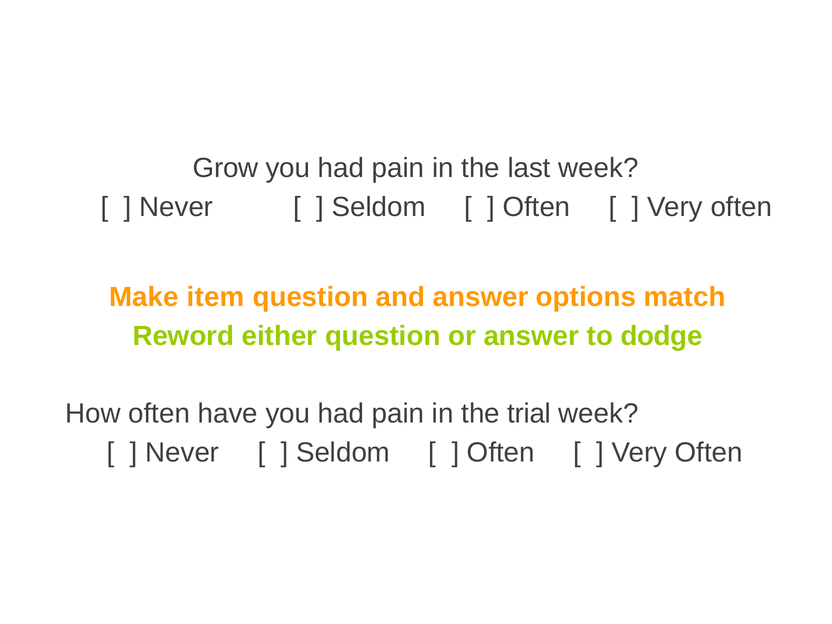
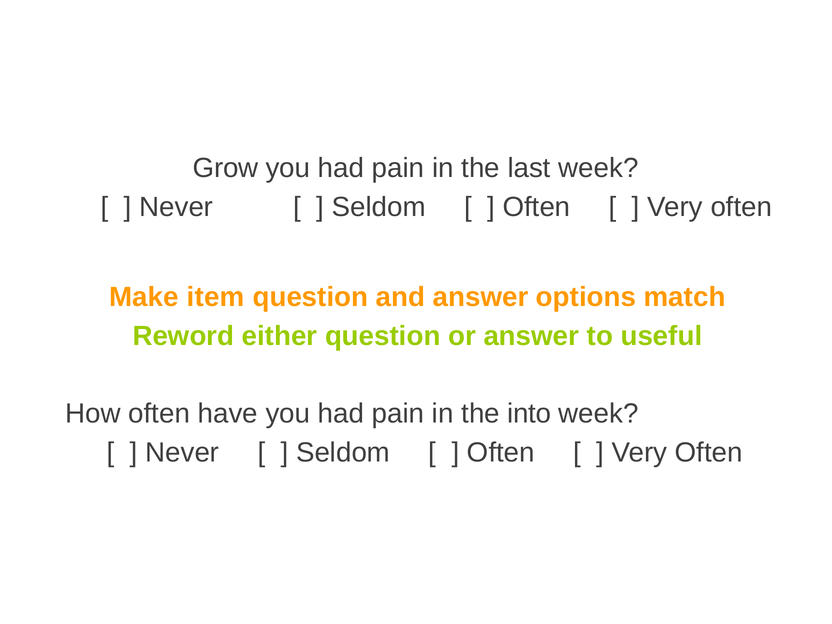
dodge: dodge -> useful (661, 336)
trial: trial -> into (529, 414)
